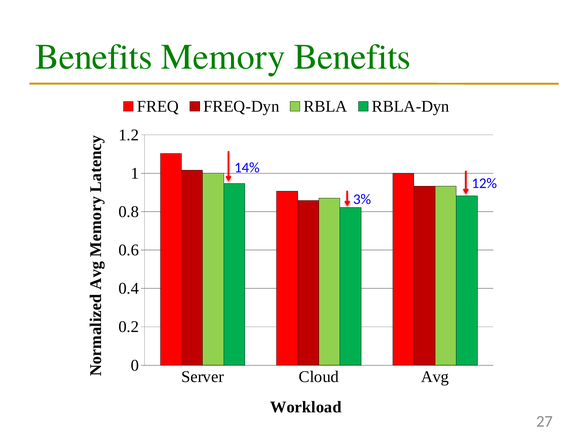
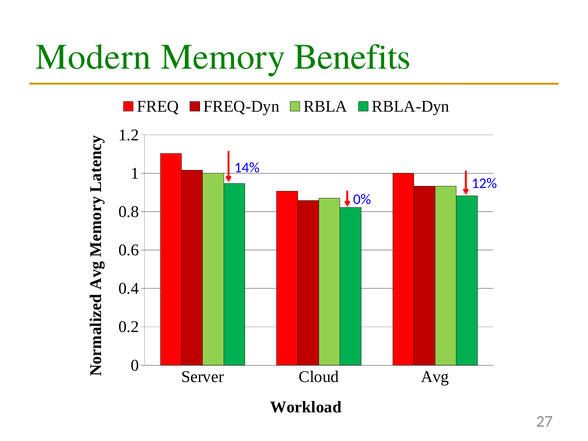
Benefits: Benefits -> Modern (93, 57)
3%: 3% -> 0% (362, 199)
